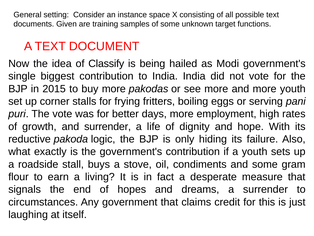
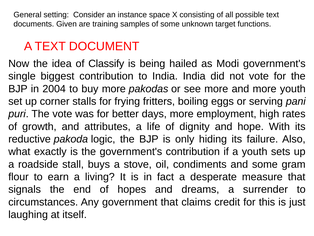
2015: 2015 -> 2004 (54, 89)
and surrender: surrender -> attributes (108, 126)
